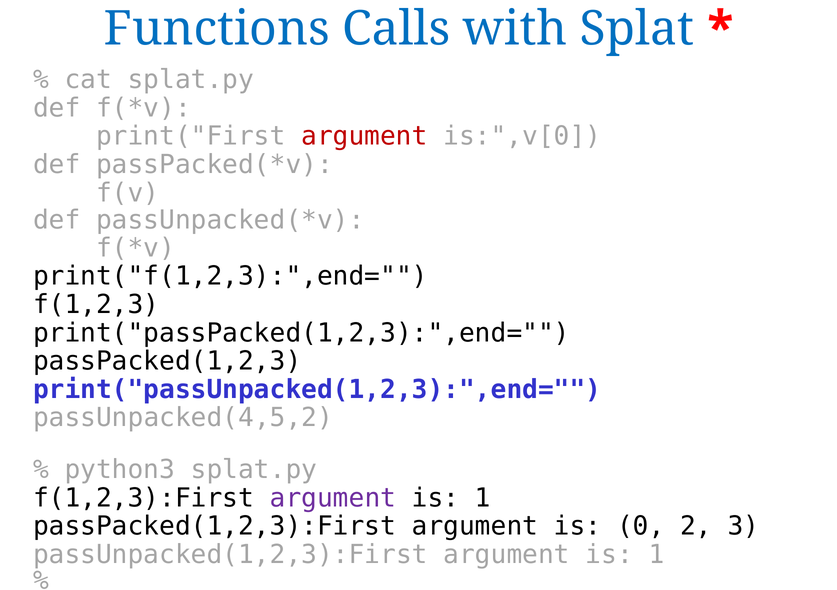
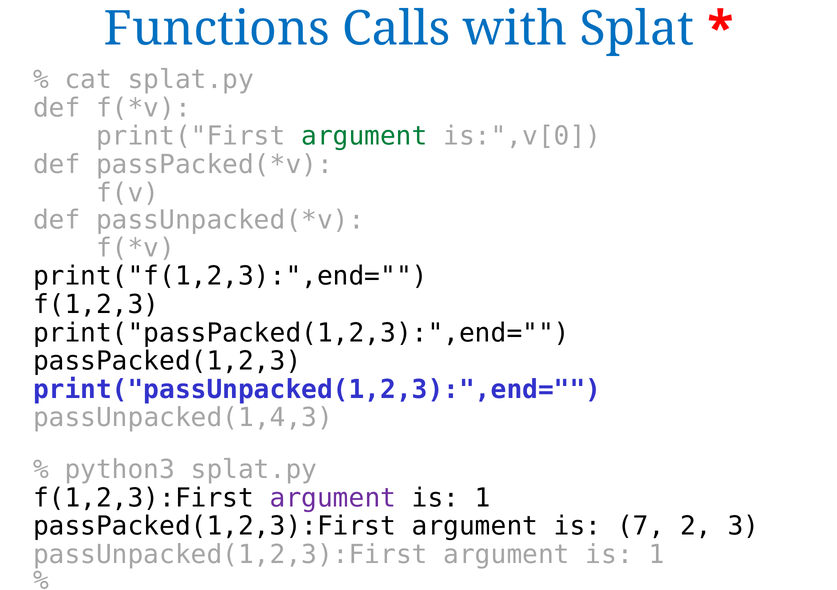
argument colour: red -> green (364, 136)
passUnpacked(4,5,2: passUnpacked(4,5,2 -> passUnpacked(1,4,3 (183, 418)
0: 0 -> 7 (641, 526)
